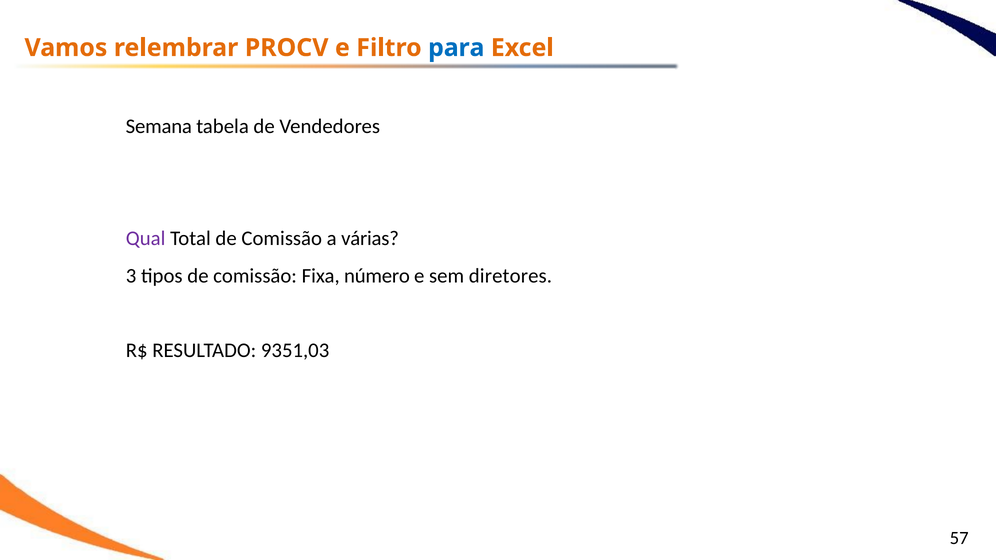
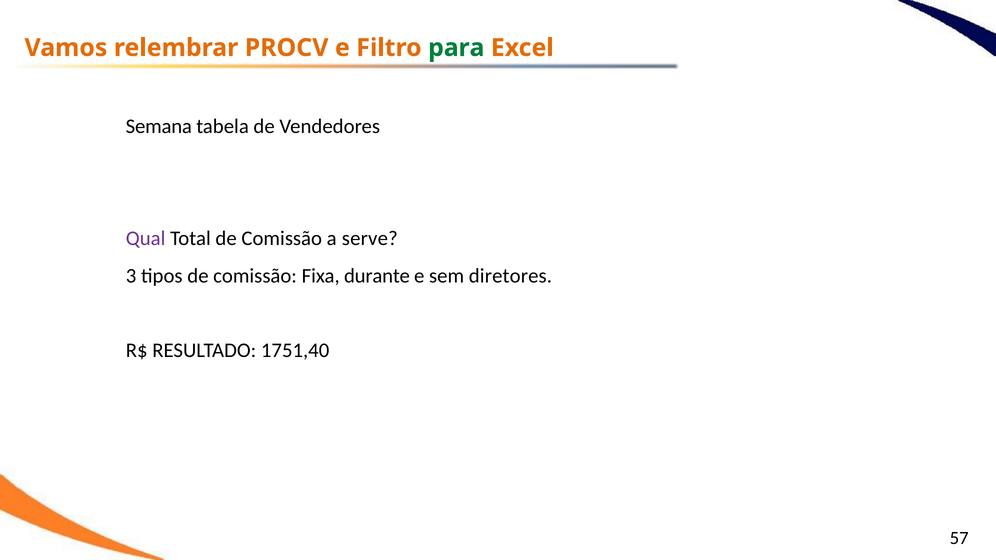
para colour: blue -> green (456, 48)
várias: várias -> serve (370, 239)
número: número -> durante (377, 276)
9351,03: 9351,03 -> 1751,40 (295, 351)
